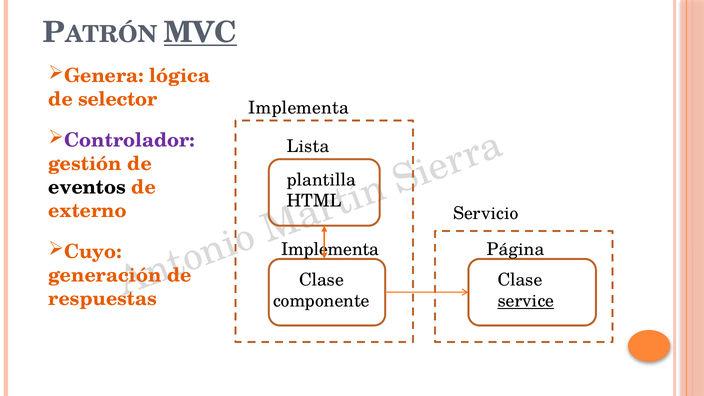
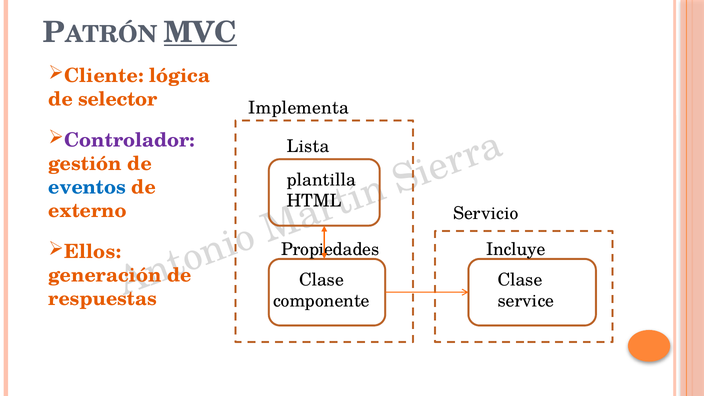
Genera: Genera -> Cliente (104, 76)
eventos colour: black -> blue (87, 187)
Cuyo: Cuyo -> Ellos (93, 252)
Implementa: Implementa -> Propiedades (330, 249)
Página: Página -> Incluye (516, 249)
service underline: present -> none (526, 301)
